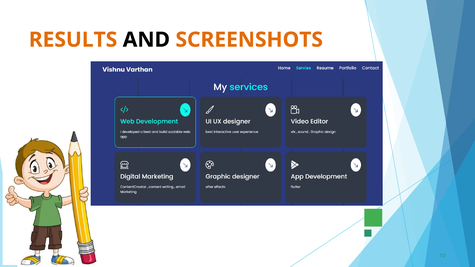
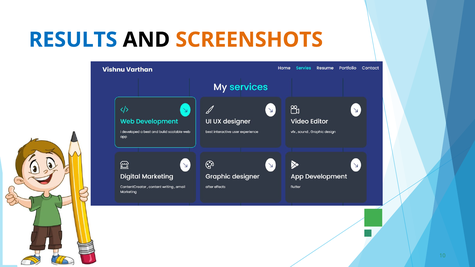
RESULTS colour: orange -> blue (73, 40)
